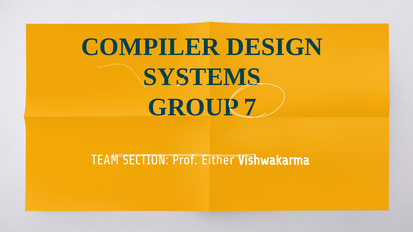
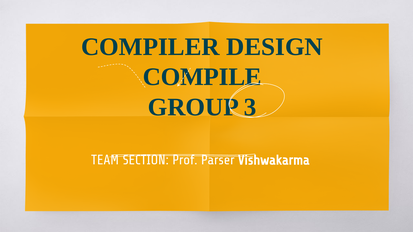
SYSTEMS: SYSTEMS -> COMPILE (202, 77)
7: 7 -> 3 (250, 107)
Either: Either -> Parser (218, 160)
